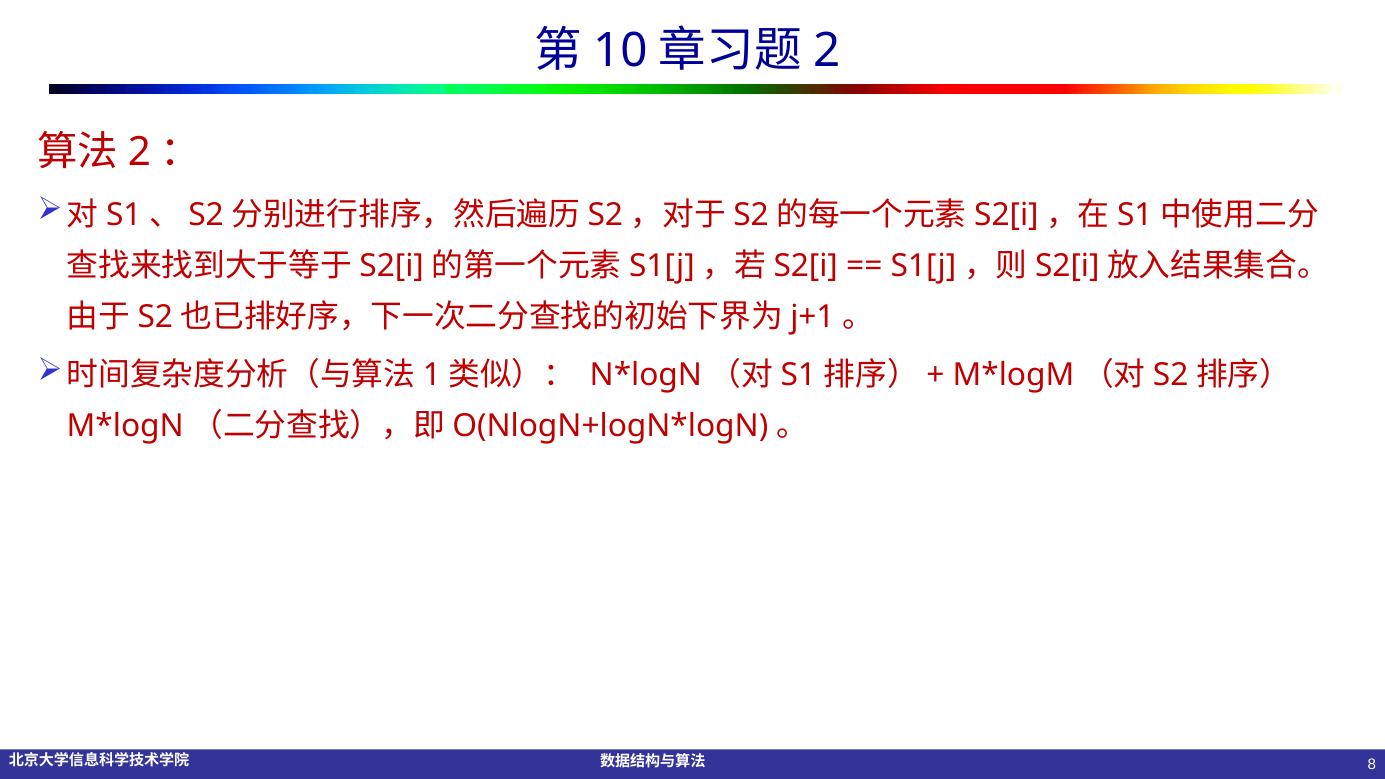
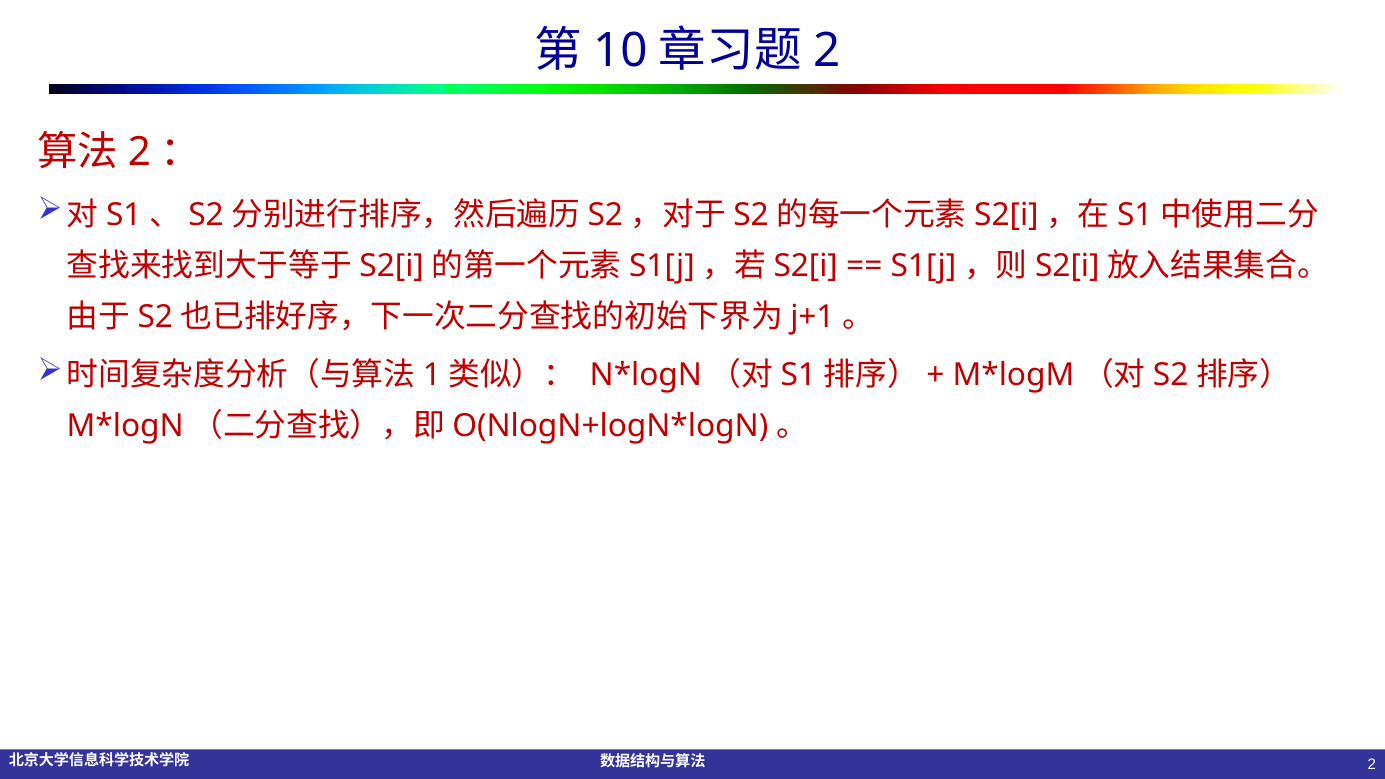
8: 8 -> 2 (1372, 765)
